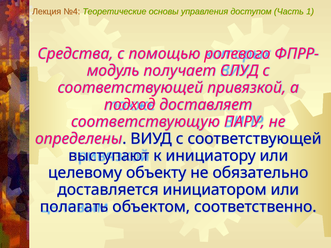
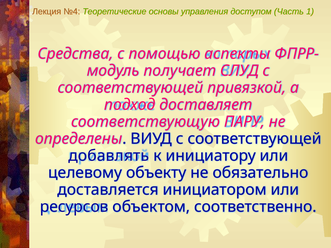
ролевого: ролевого -> аспекты (237, 54)
выступают: выступают -> добавлять (109, 156)
полагать: полагать -> ресурсов (74, 207)
